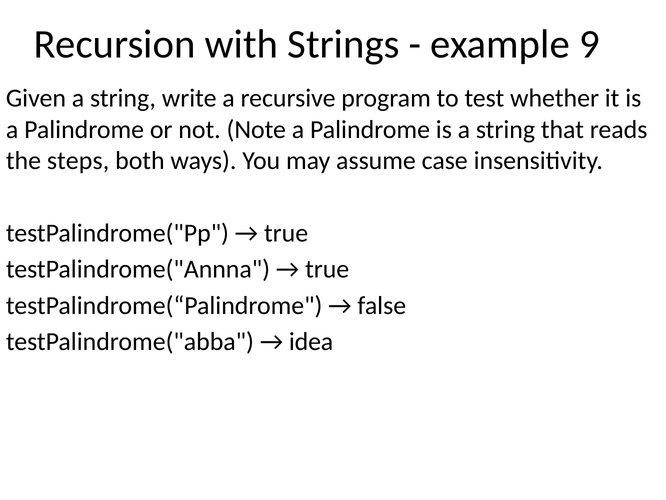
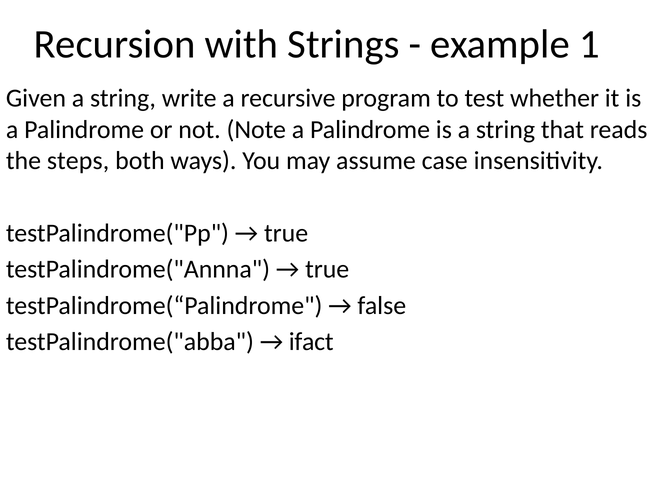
9: 9 -> 1 (589, 44)
idea: idea -> ifact (311, 341)
